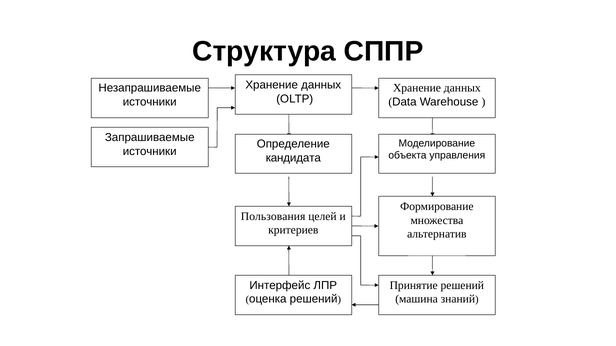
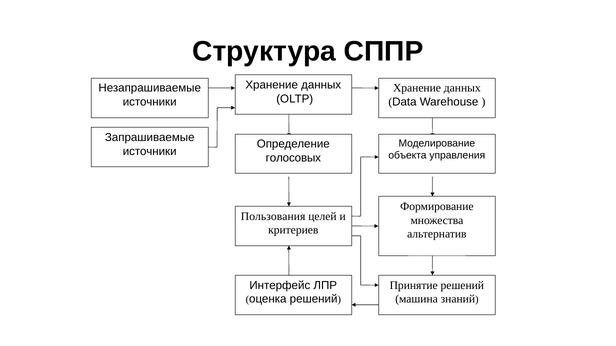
кандидата: кандидата -> голосовых (293, 158)
